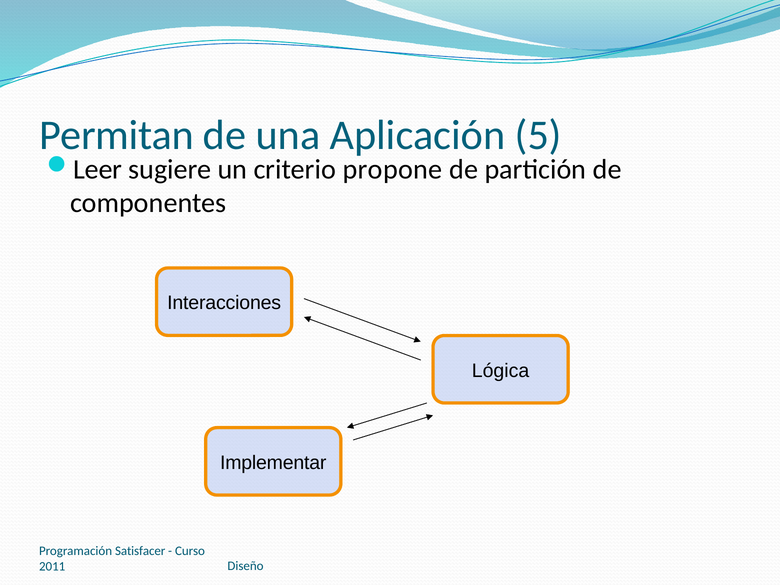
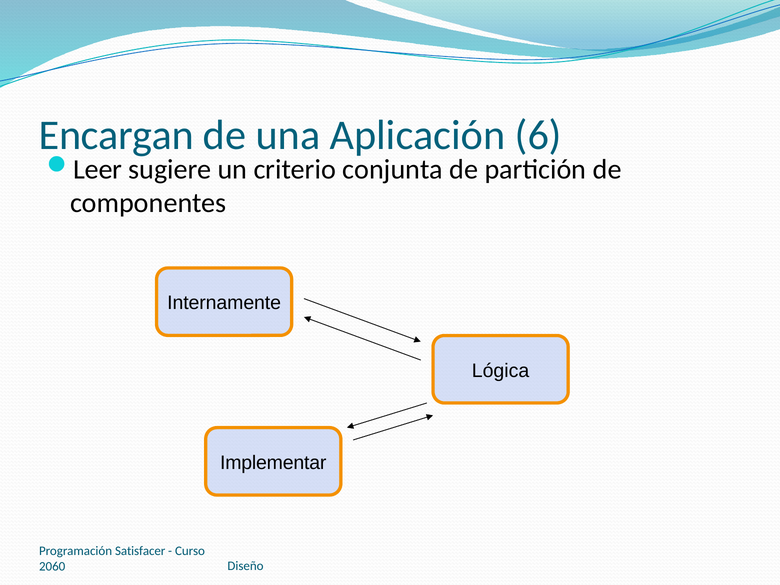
Permitan: Permitan -> Encargan (116, 135)
5: 5 -> 6 (538, 135)
propone: propone -> conjunta (393, 169)
Interacciones: Interacciones -> Internamente (224, 303)
2011: 2011 -> 2060 (52, 566)
